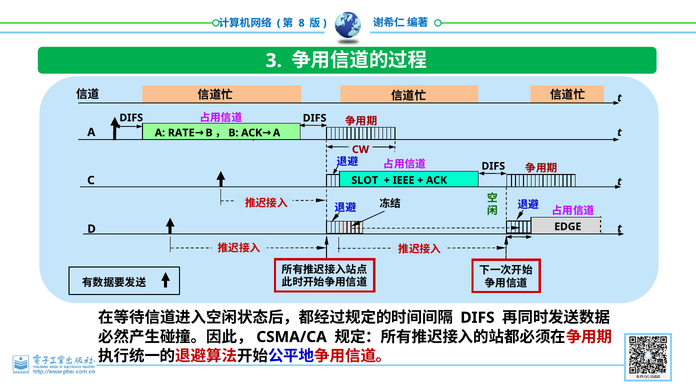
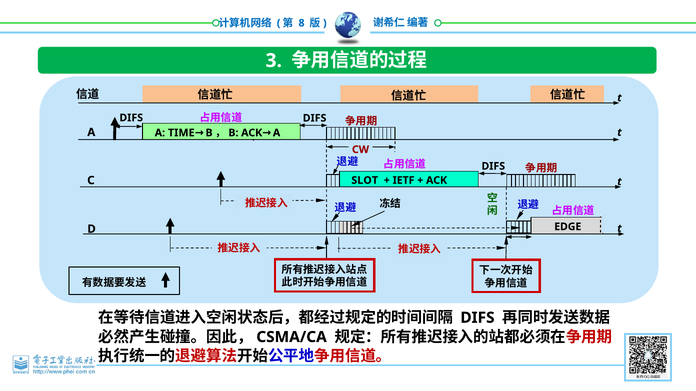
RATE: RATE -> TIME (181, 133)
IEEE: IEEE -> IETF (404, 181)
